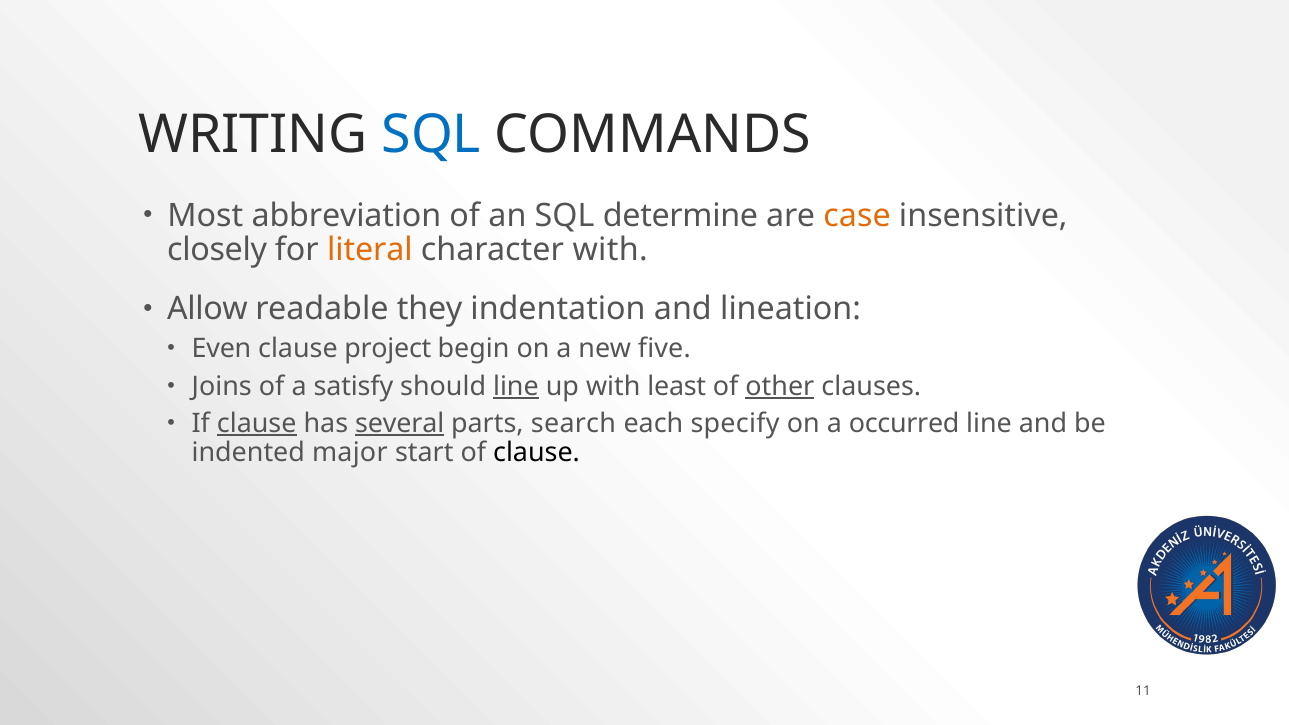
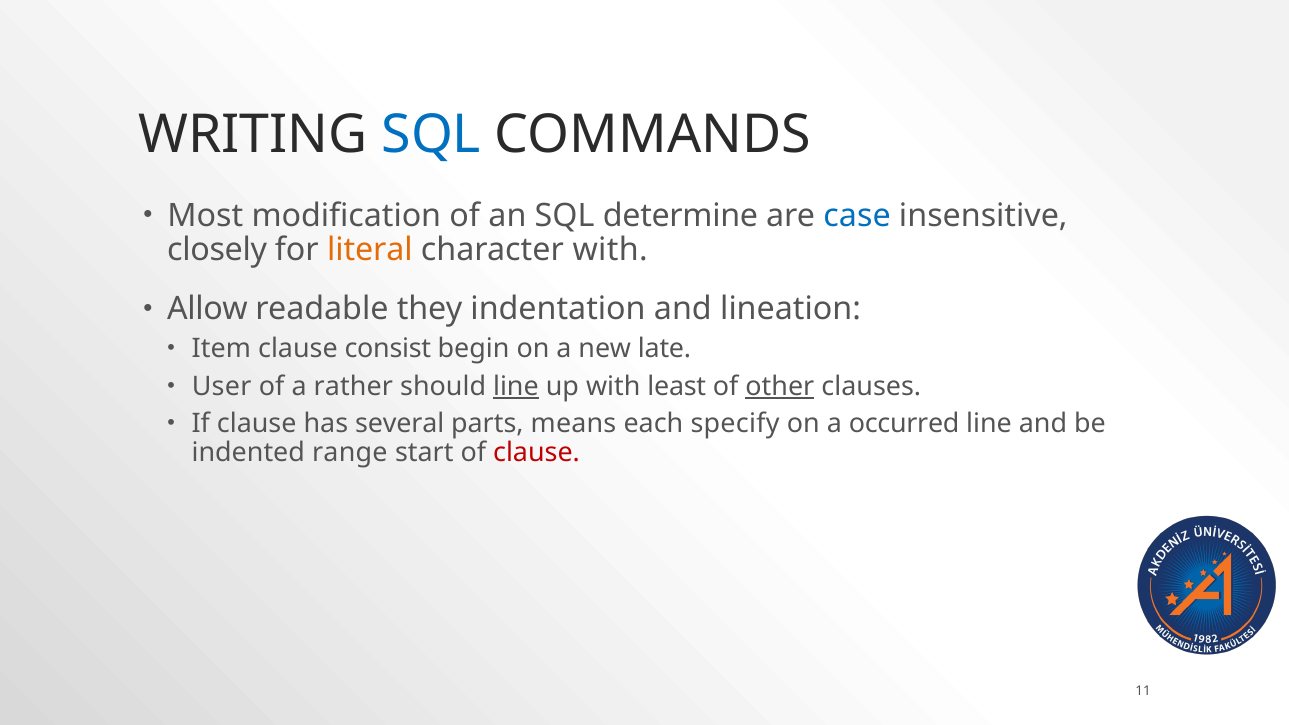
abbreviation: abbreviation -> modification (346, 215)
case colour: orange -> blue (857, 215)
Even: Even -> Item (221, 349)
project: project -> consist (388, 349)
five: five -> late (665, 349)
Joins: Joins -> User (222, 386)
satisfy: satisfy -> rather (353, 386)
clause underline: present -> none (257, 423)
several underline: present -> none (400, 423)
search: search -> means (574, 423)
major: major -> range (350, 452)
clause colour: black -> red (537, 452)
